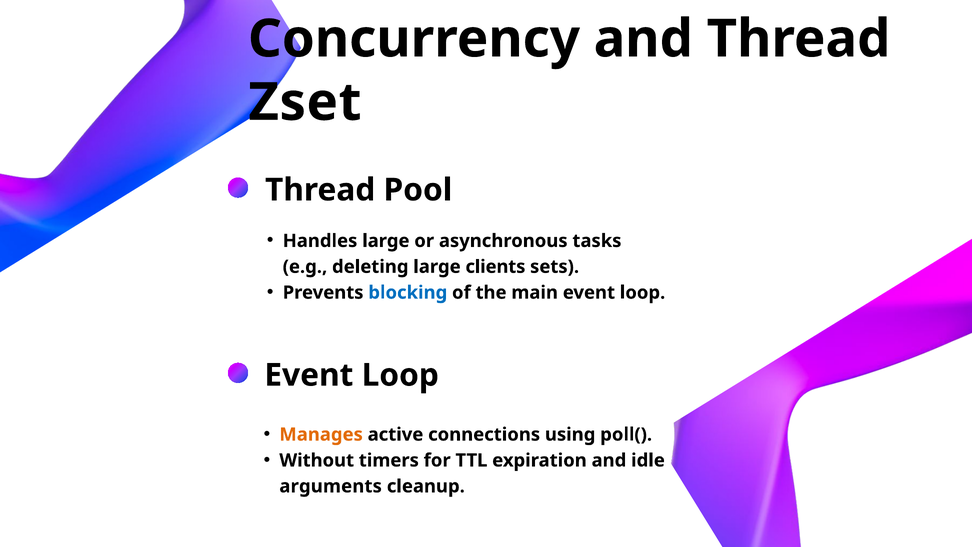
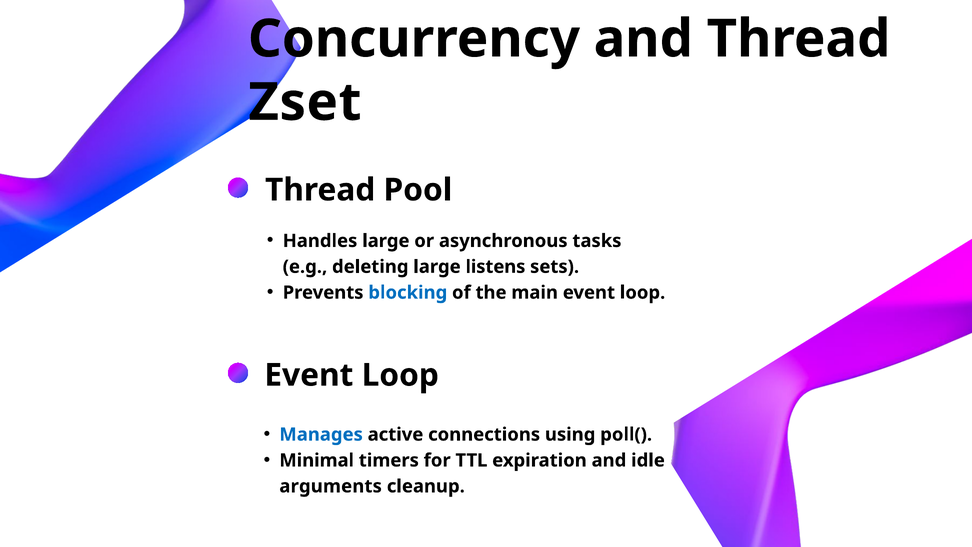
clients: clients -> listens (495, 267)
Manages colour: orange -> blue (321, 434)
Without: Without -> Minimal (317, 460)
